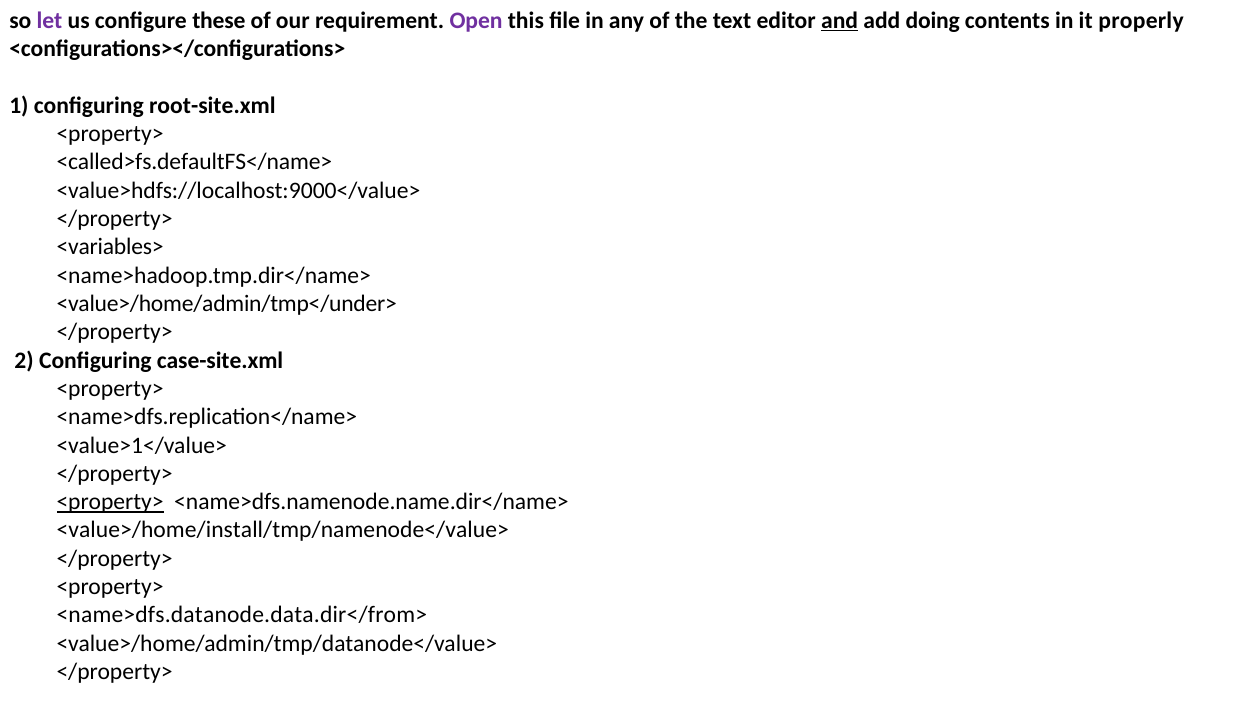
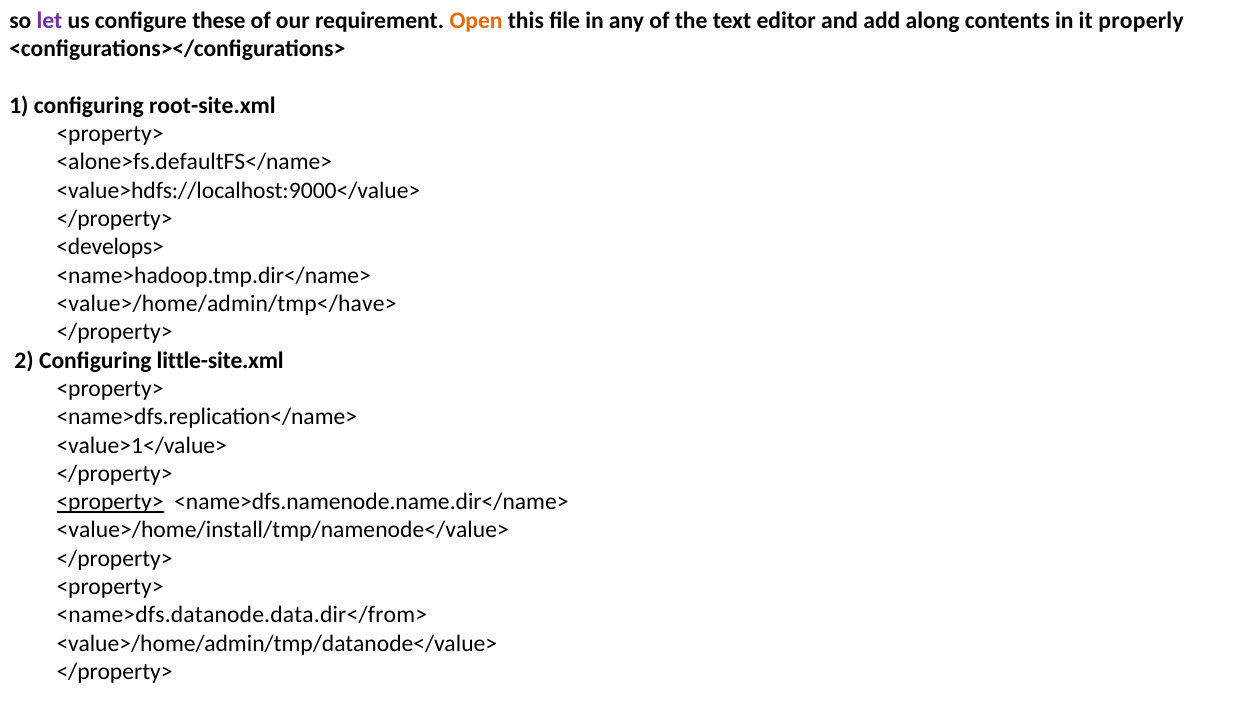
Open colour: purple -> orange (476, 20)
and underline: present -> none (840, 20)
doing: doing -> along (933, 20)
<called>fs.defaultFS</name>: <called>fs.defaultFS</name> -> <alone>fs.defaultFS</name> (194, 162)
<variables>: <variables> -> <develops> (110, 247)
<value>/home/admin/tmp</under>: <value>/home/admin/tmp</under> -> <value>/home/admin/tmp</have> (227, 304)
case-site.xml: case-site.xml -> little-site.xml (220, 360)
